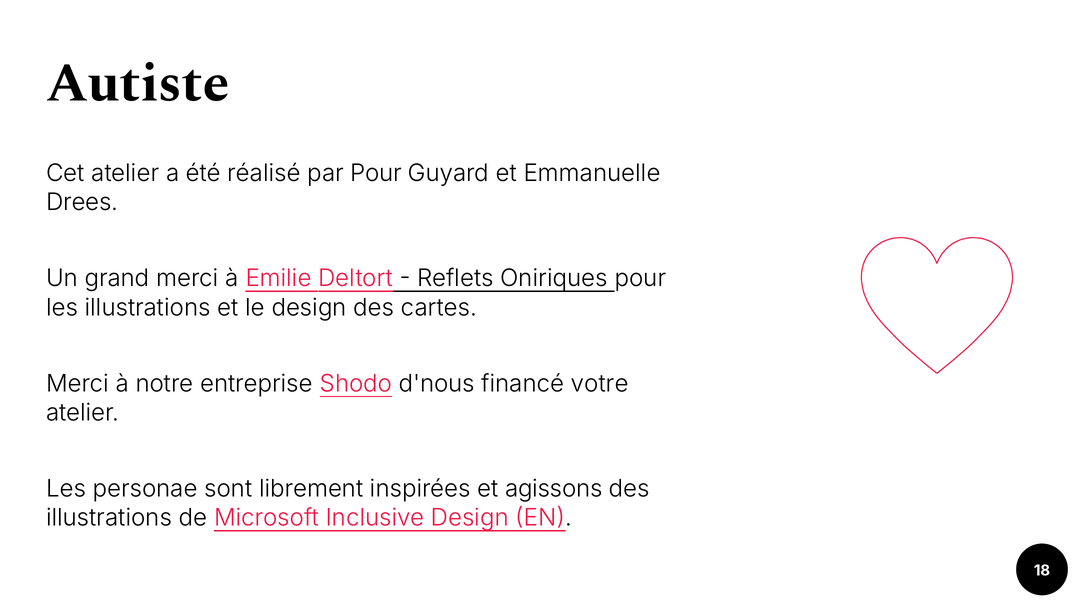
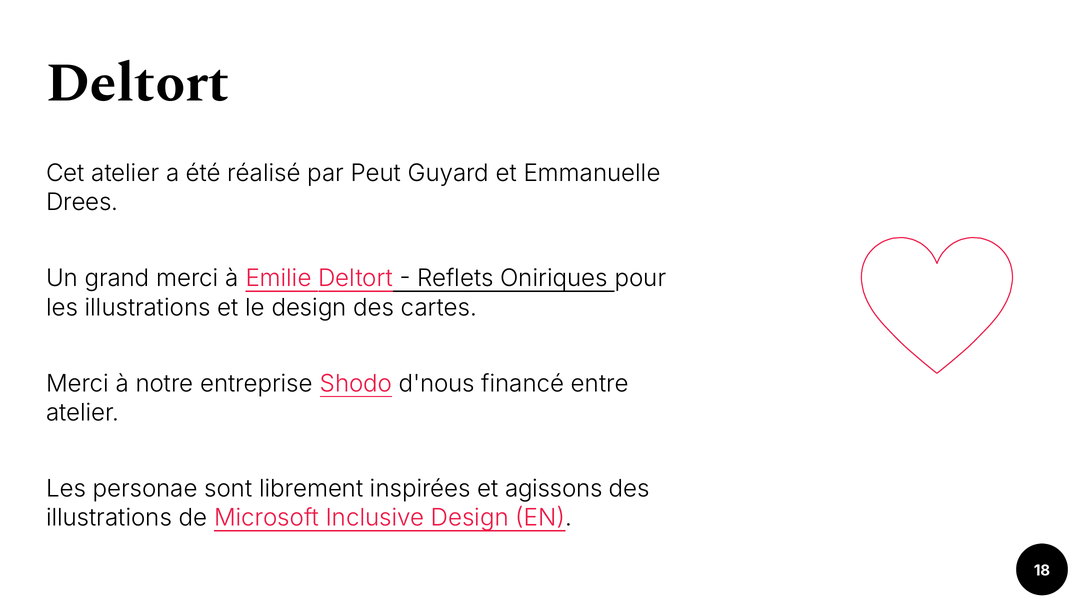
Autiste: Autiste -> Deltort (138, 83)
par Pour: Pour -> Peut (376, 173)
votre: votre -> entre (600, 384)
